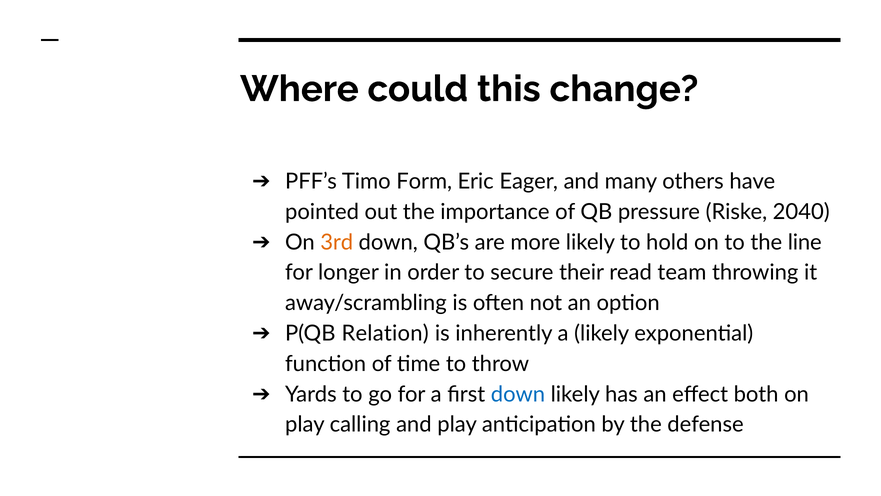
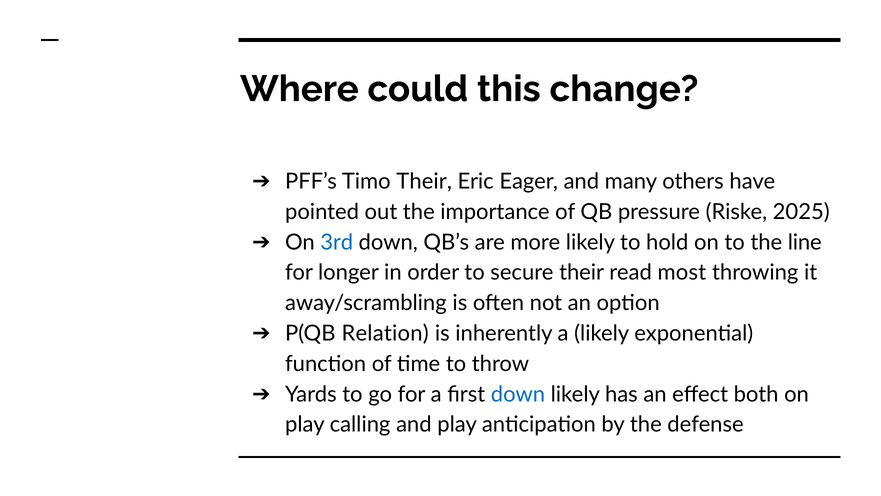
Timo Form: Form -> Their (424, 181)
2040: 2040 -> 2025 (801, 212)
3rd colour: orange -> blue (337, 242)
team: team -> most (682, 272)
